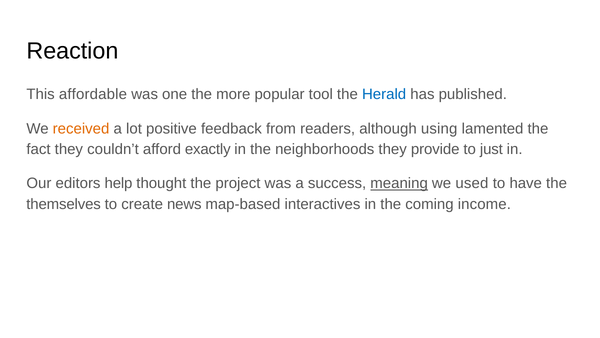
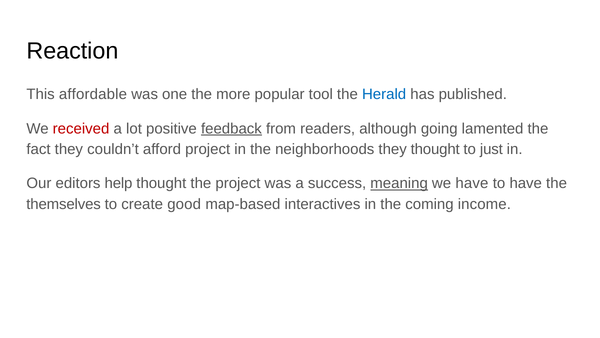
received colour: orange -> red (81, 128)
feedback underline: none -> present (231, 128)
using: using -> going (439, 128)
afford exactly: exactly -> project (208, 149)
they provide: provide -> thought (435, 149)
we used: used -> have (472, 183)
news: news -> good (184, 204)
